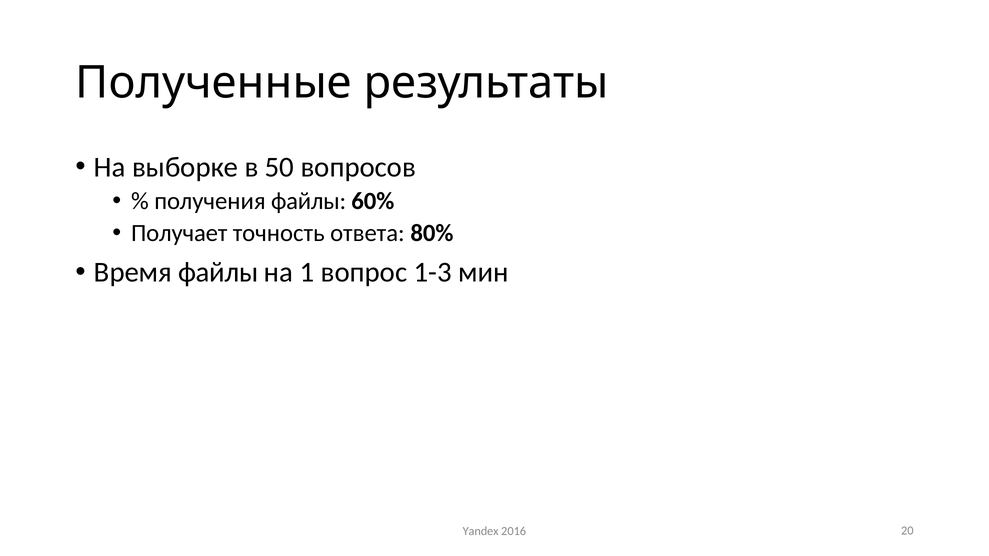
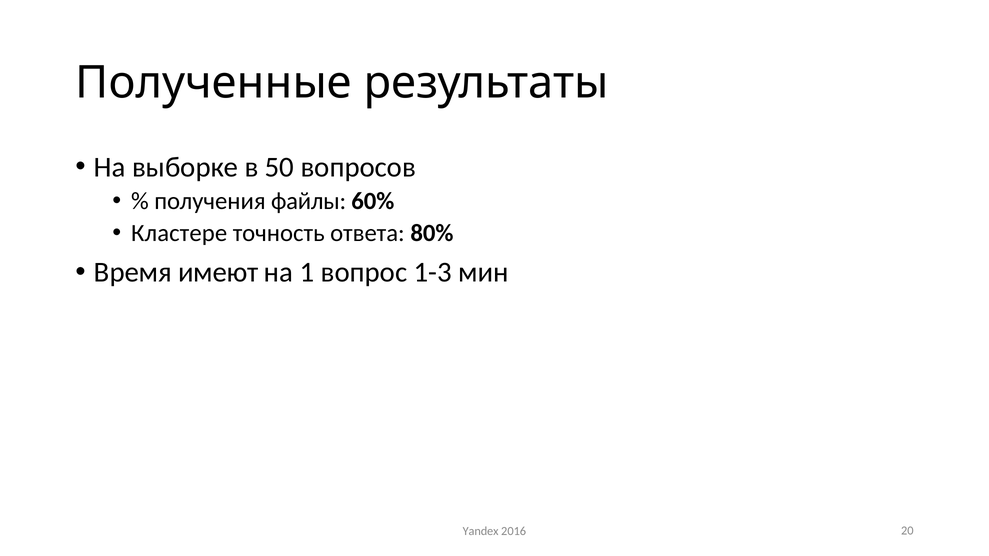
Получает: Получает -> Кластере (179, 233)
Время файлы: файлы -> имеют (218, 272)
